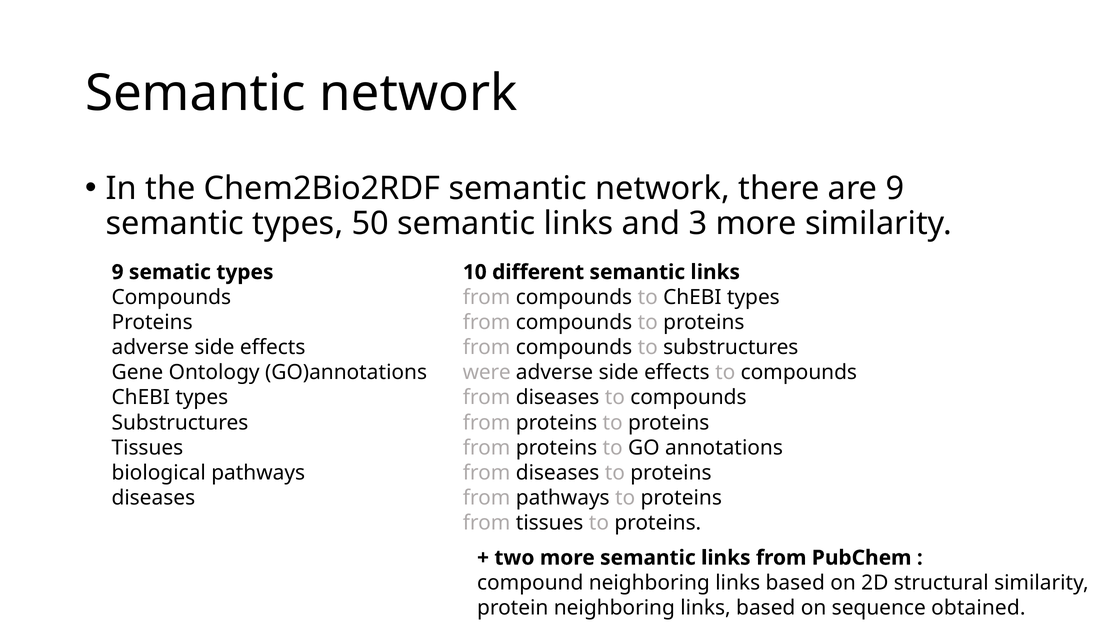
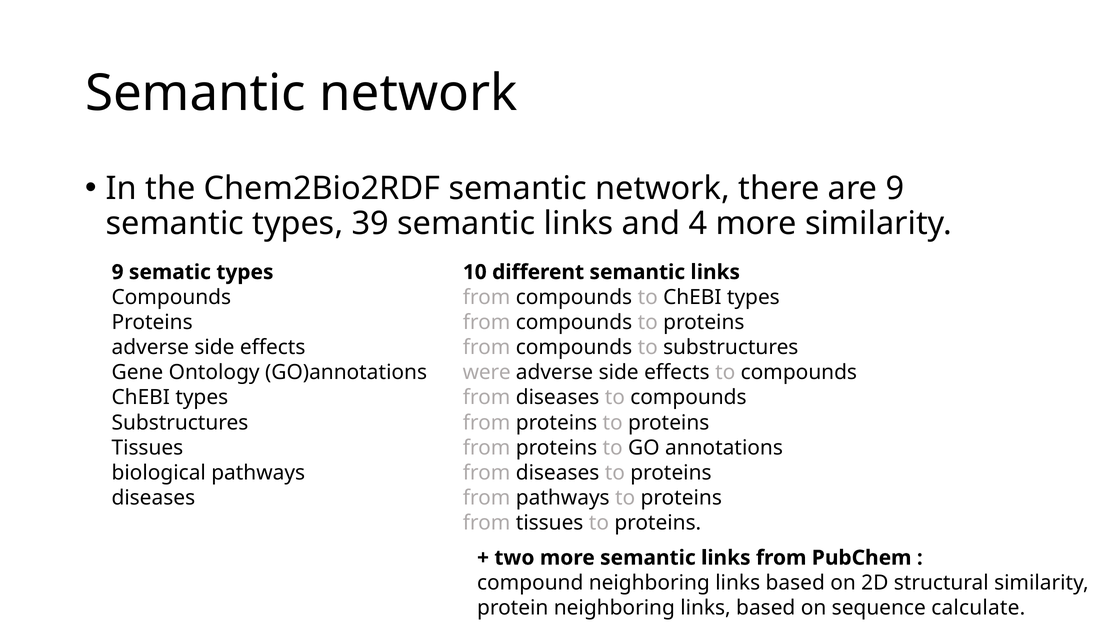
50: 50 -> 39 (370, 224)
3: 3 -> 4 (698, 224)
obtained: obtained -> calculate (978, 608)
